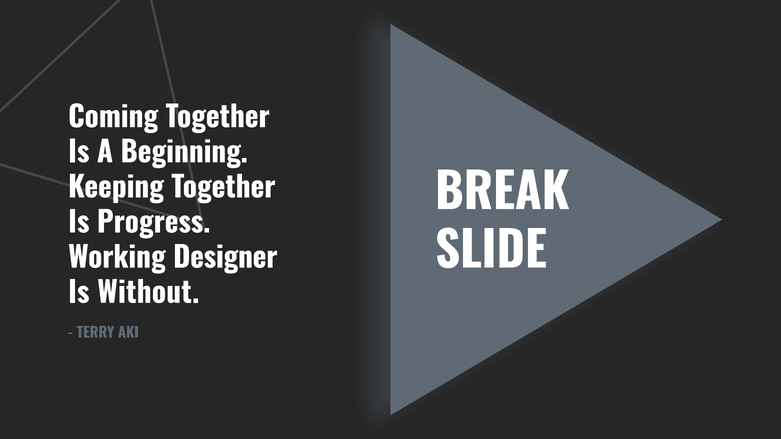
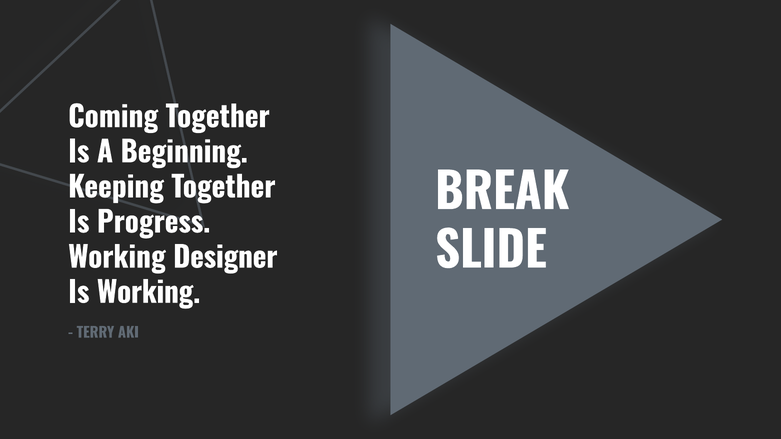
Is Without: Without -> Working (149, 293)
